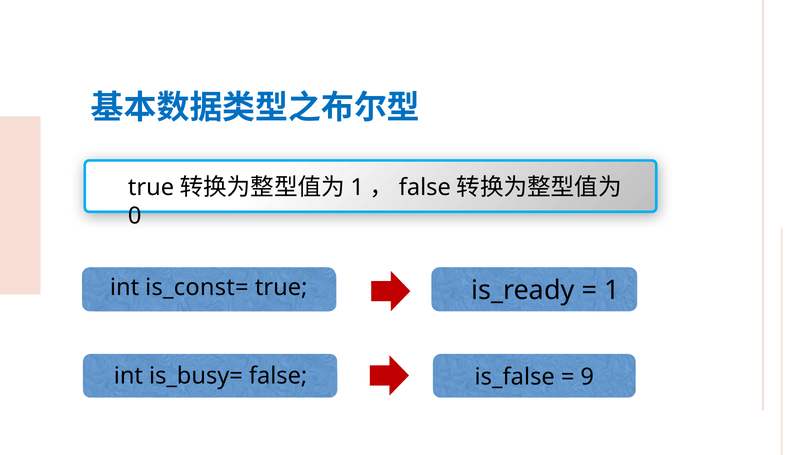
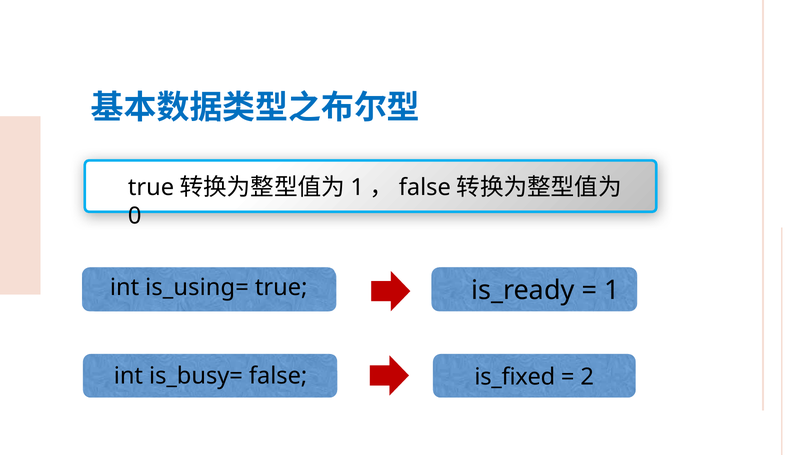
is_const=: is_const= -> is_using= (197, 288)
is_false: is_false -> is_fixed (515, 377)
9: 9 -> 2 (587, 377)
